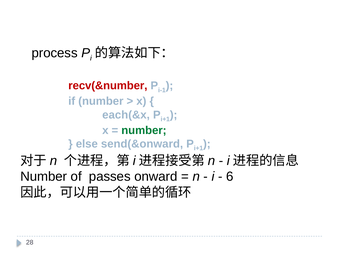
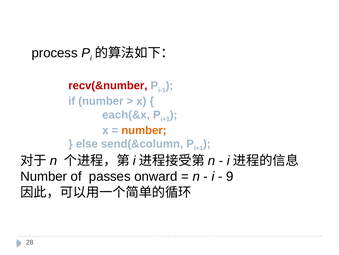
number colour: green -> orange (144, 130)
send(&onward: send(&onward -> send(&column (142, 143)
6: 6 -> 9 (230, 176)
